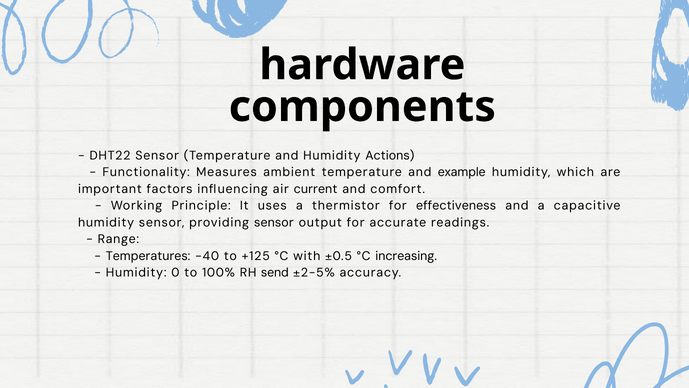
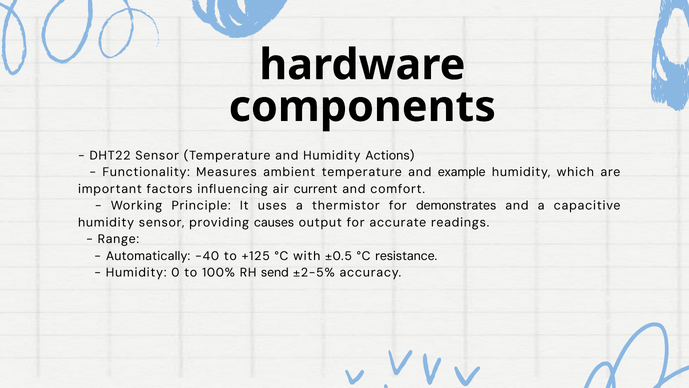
effectiveness: effectiveness -> demonstrates (456, 205)
providing sensor: sensor -> causes (274, 222)
Temperatures: Temperatures -> Automatically (148, 256)
increasing: increasing -> resistance (406, 256)
